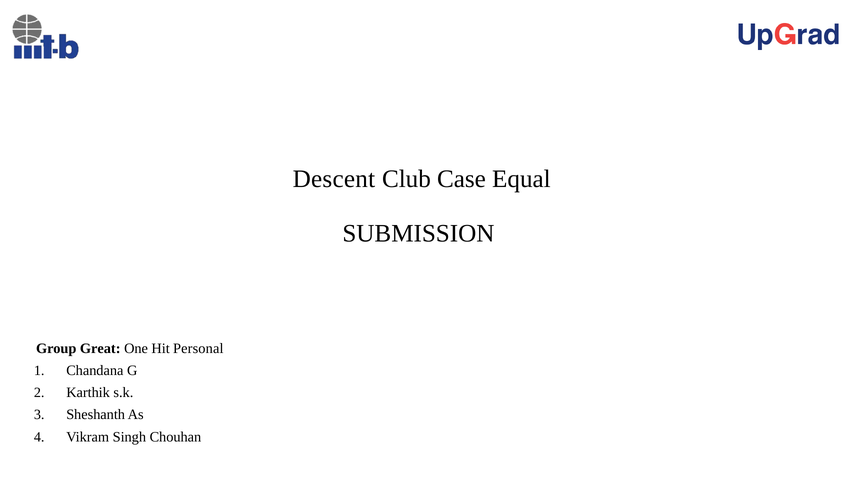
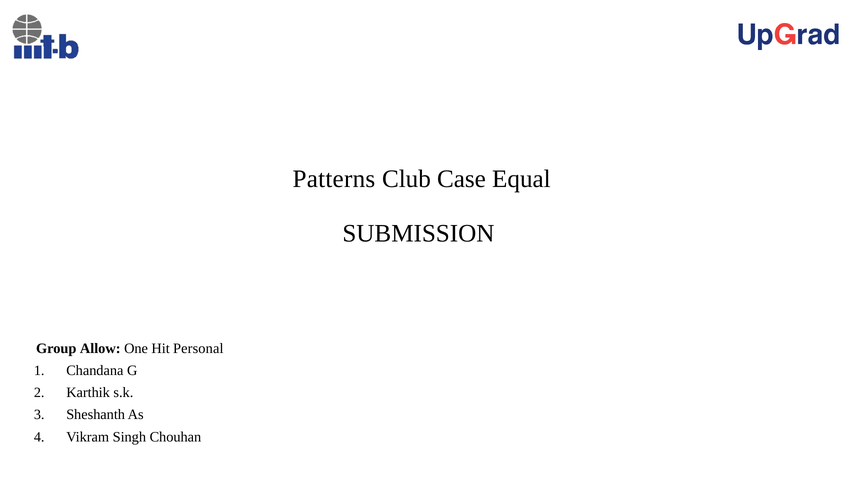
Descent: Descent -> Patterns (334, 179)
Great: Great -> Allow (100, 349)
